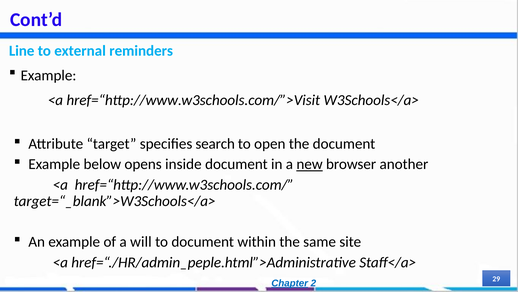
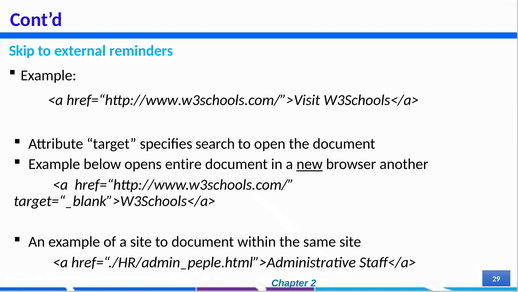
Line: Line -> Skip (22, 51)
inside: inside -> entire (183, 164)
a will: will -> site (141, 241)
Chapter underline: present -> none (290, 283)
